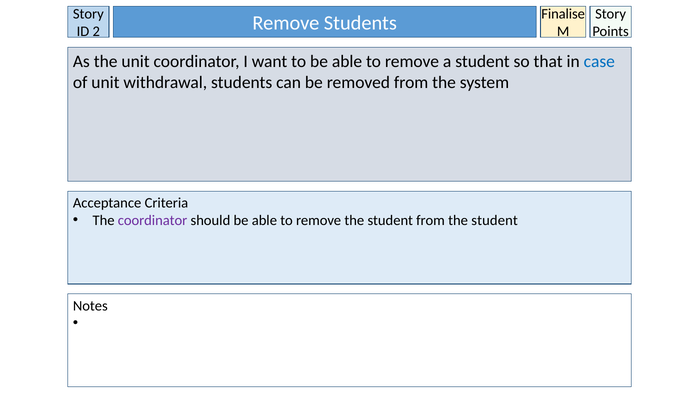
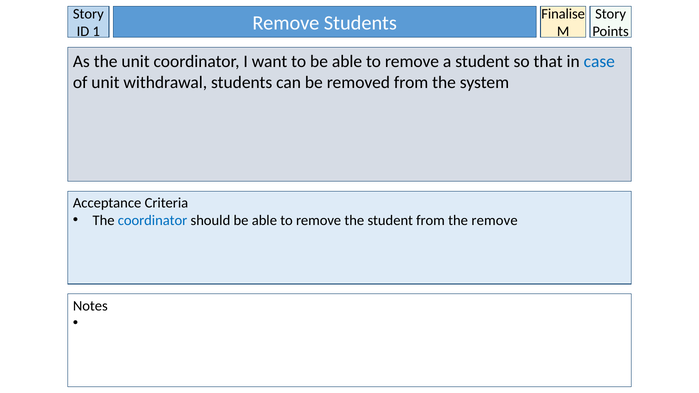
2: 2 -> 1 (96, 31)
coordinator colour: purple -> blue (153, 221)
from the student: student -> remove (495, 221)
